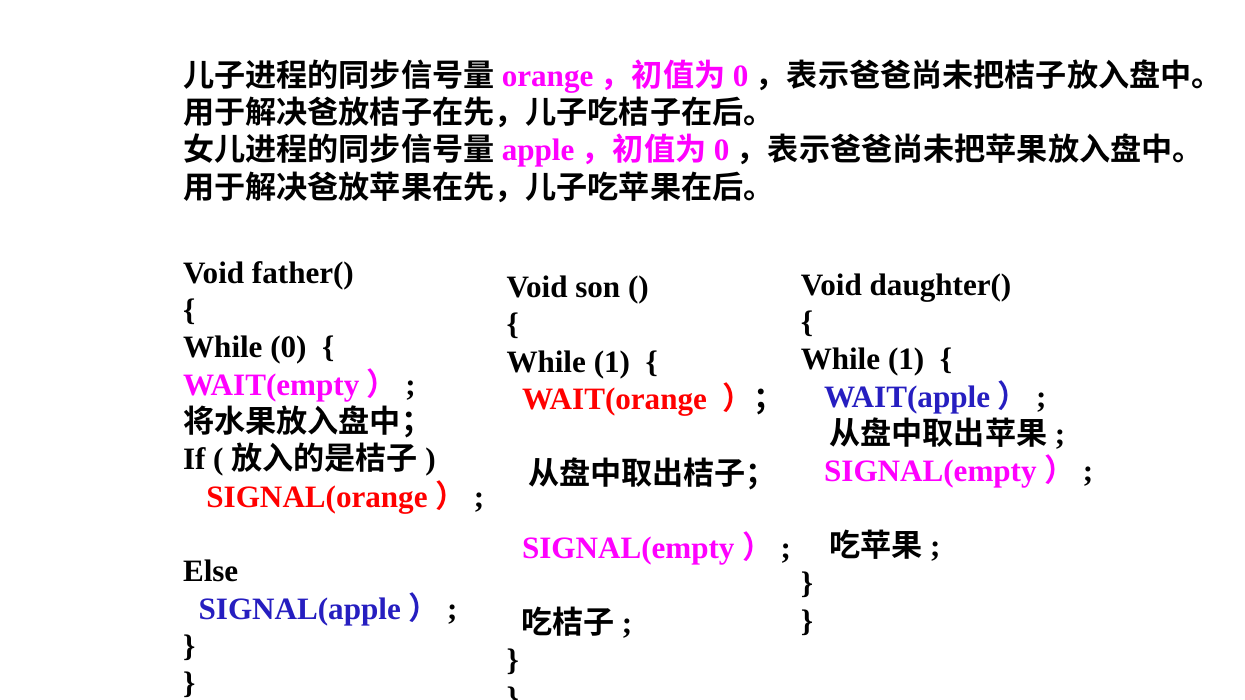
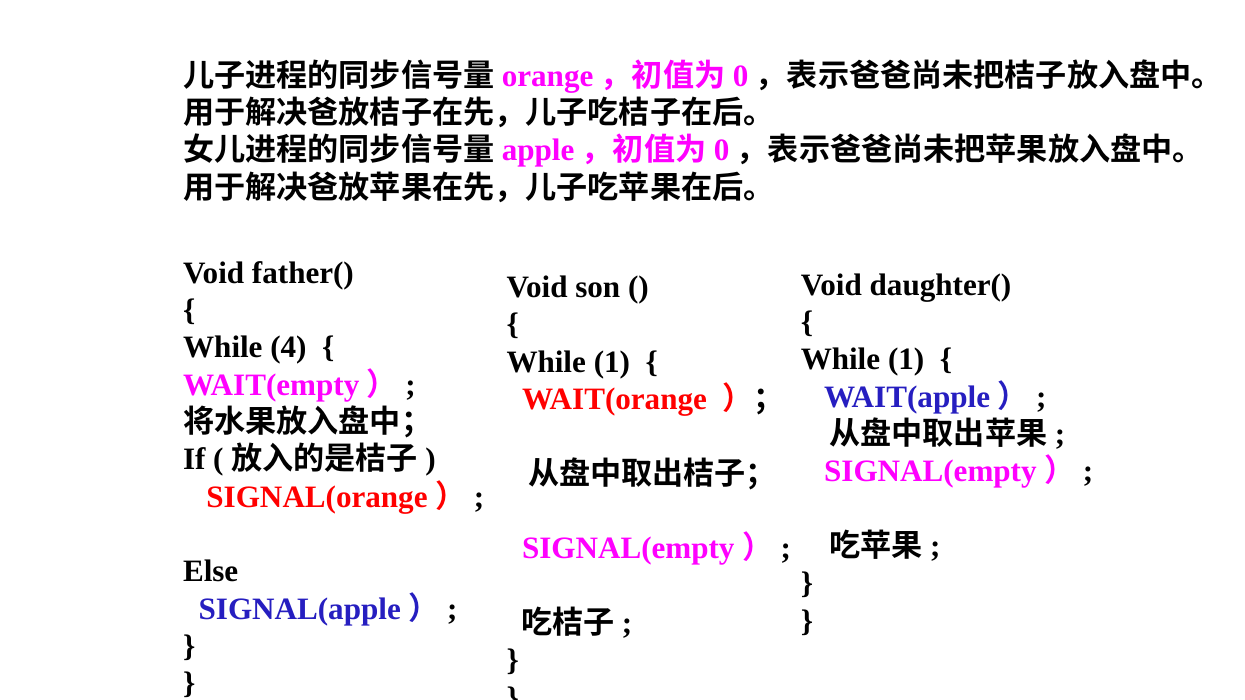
0: 0 -> 4 (288, 348)
